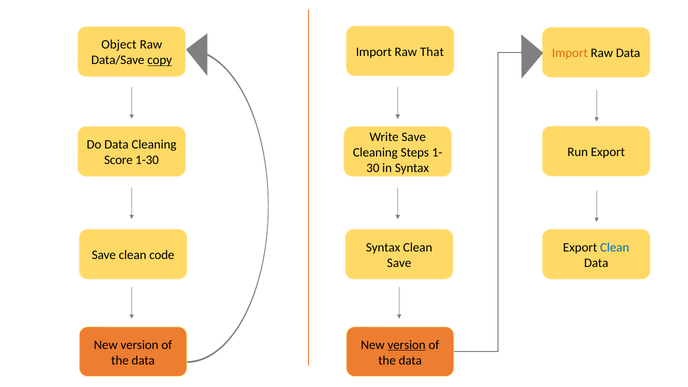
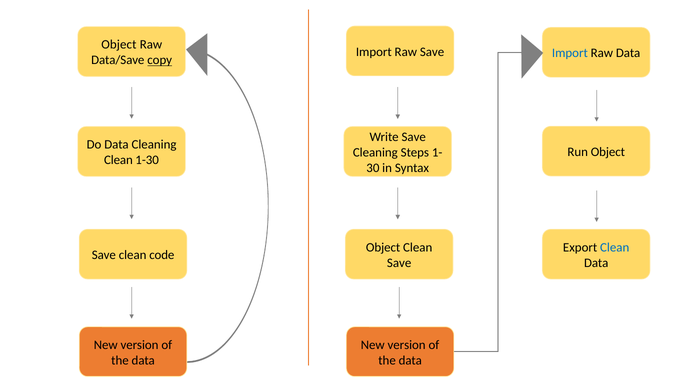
Raw That: That -> Save (432, 52)
Import colour: orange -> blue (570, 53)
Run Export: Export -> Object (608, 152)
Score: Score -> Clean (118, 160)
Syntax: Syntax -> Object (383, 247)
version underline: present -> none (407, 345)
